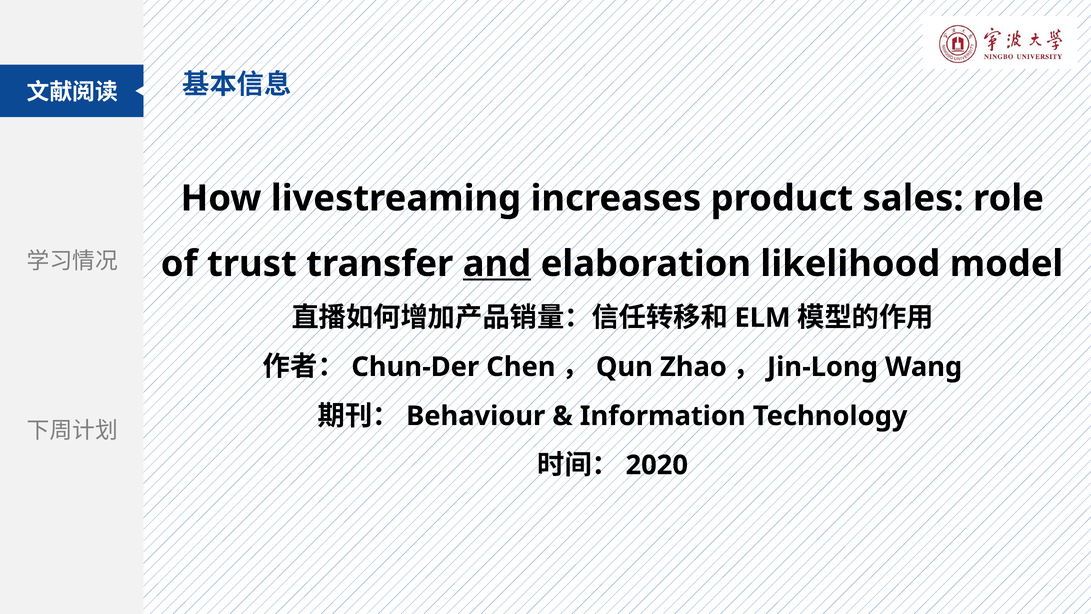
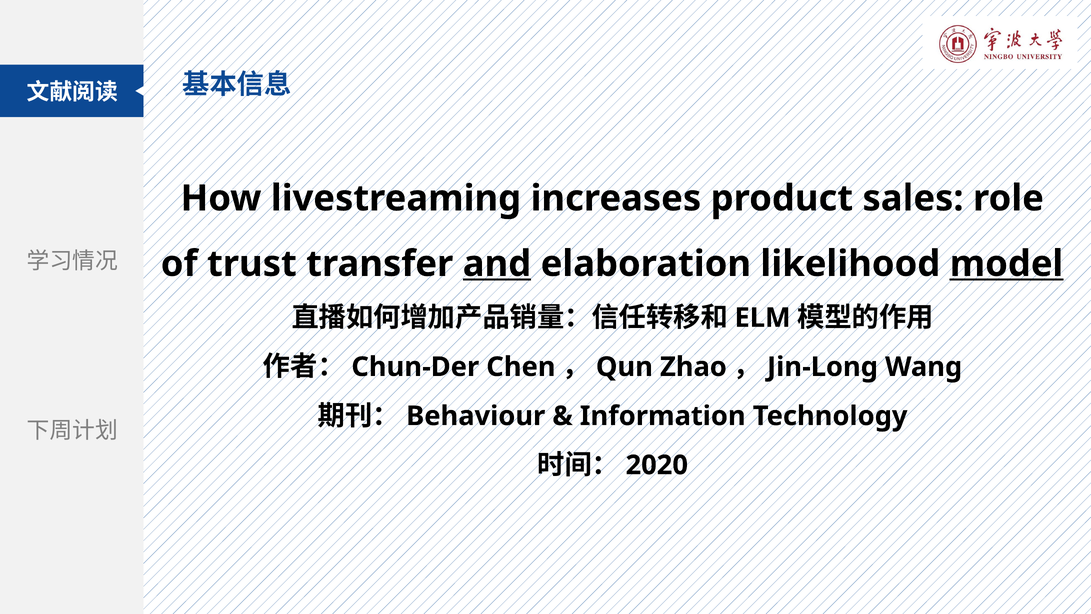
model underline: none -> present (1007, 264)
